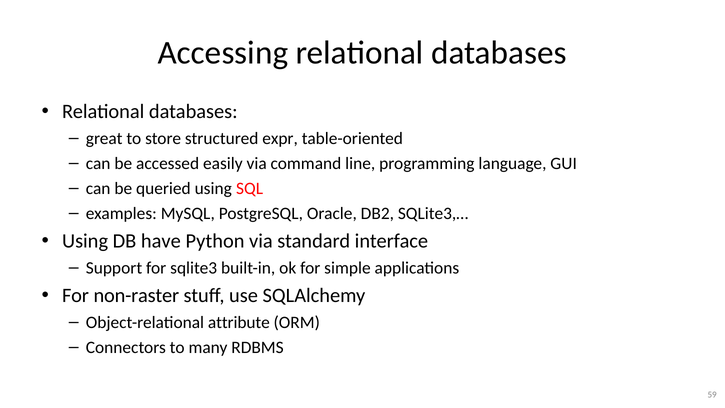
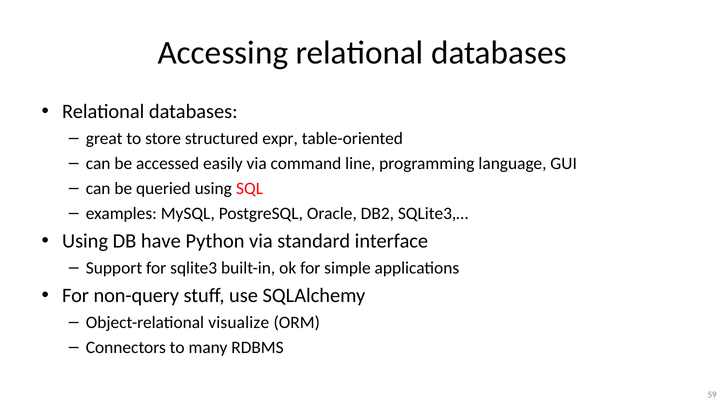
non-raster: non-raster -> non-query (136, 296)
attribute: attribute -> visualize (239, 322)
